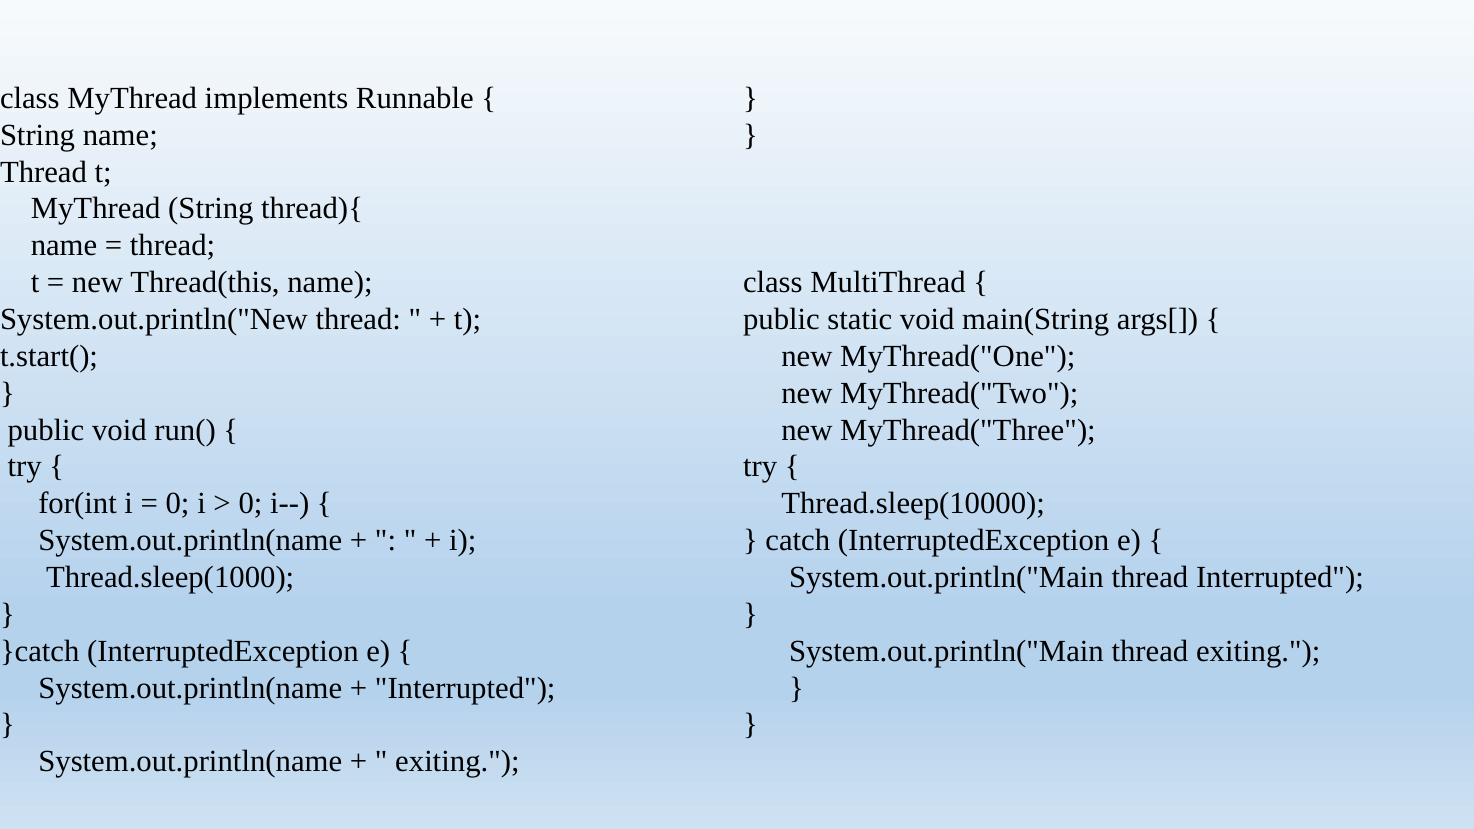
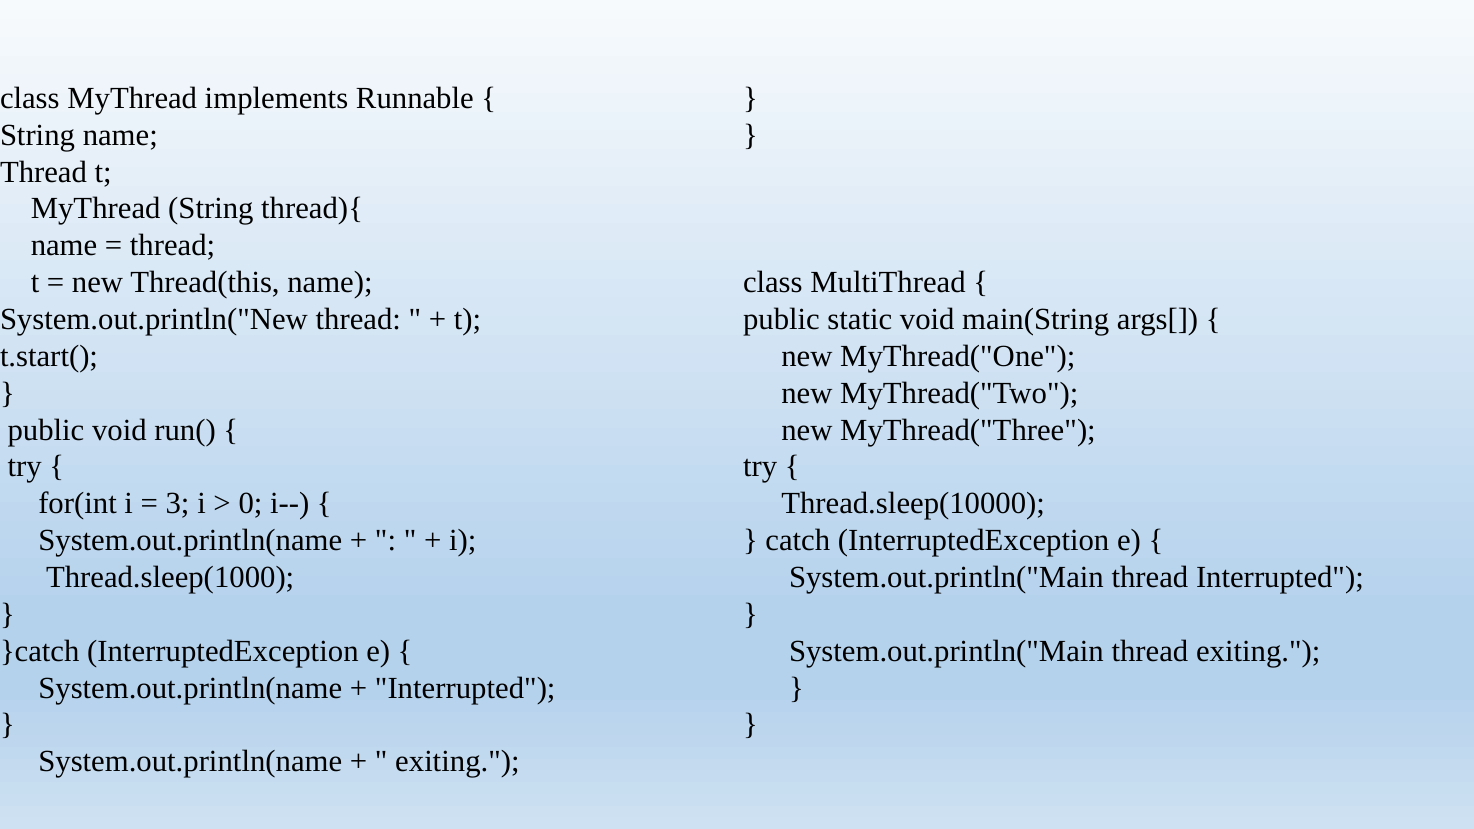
0: 0 -> 3 (178, 504)
